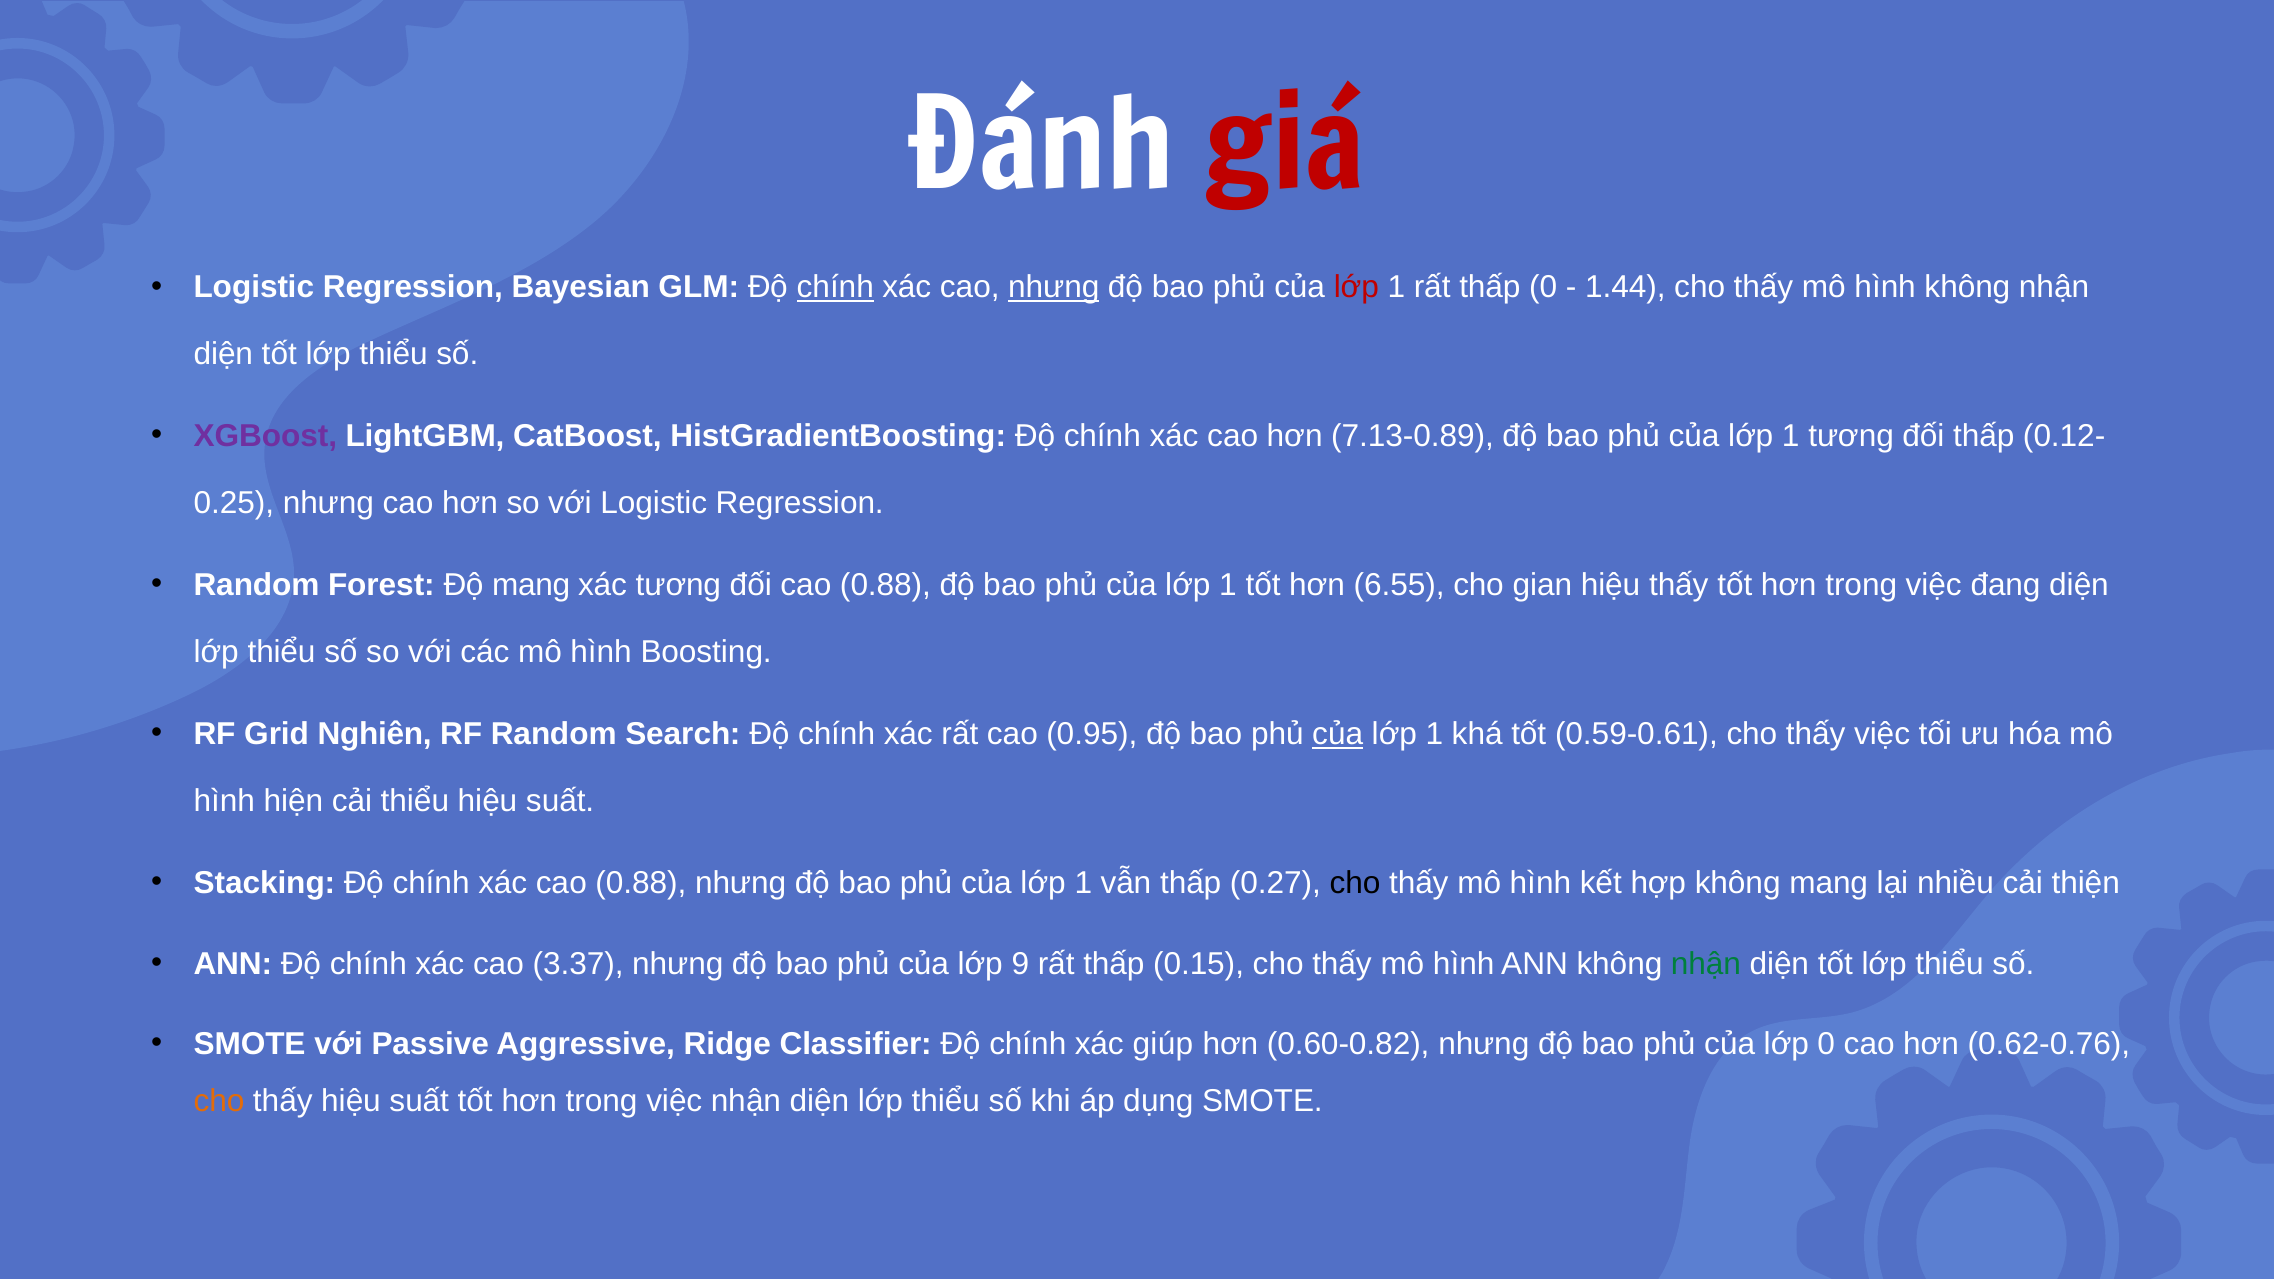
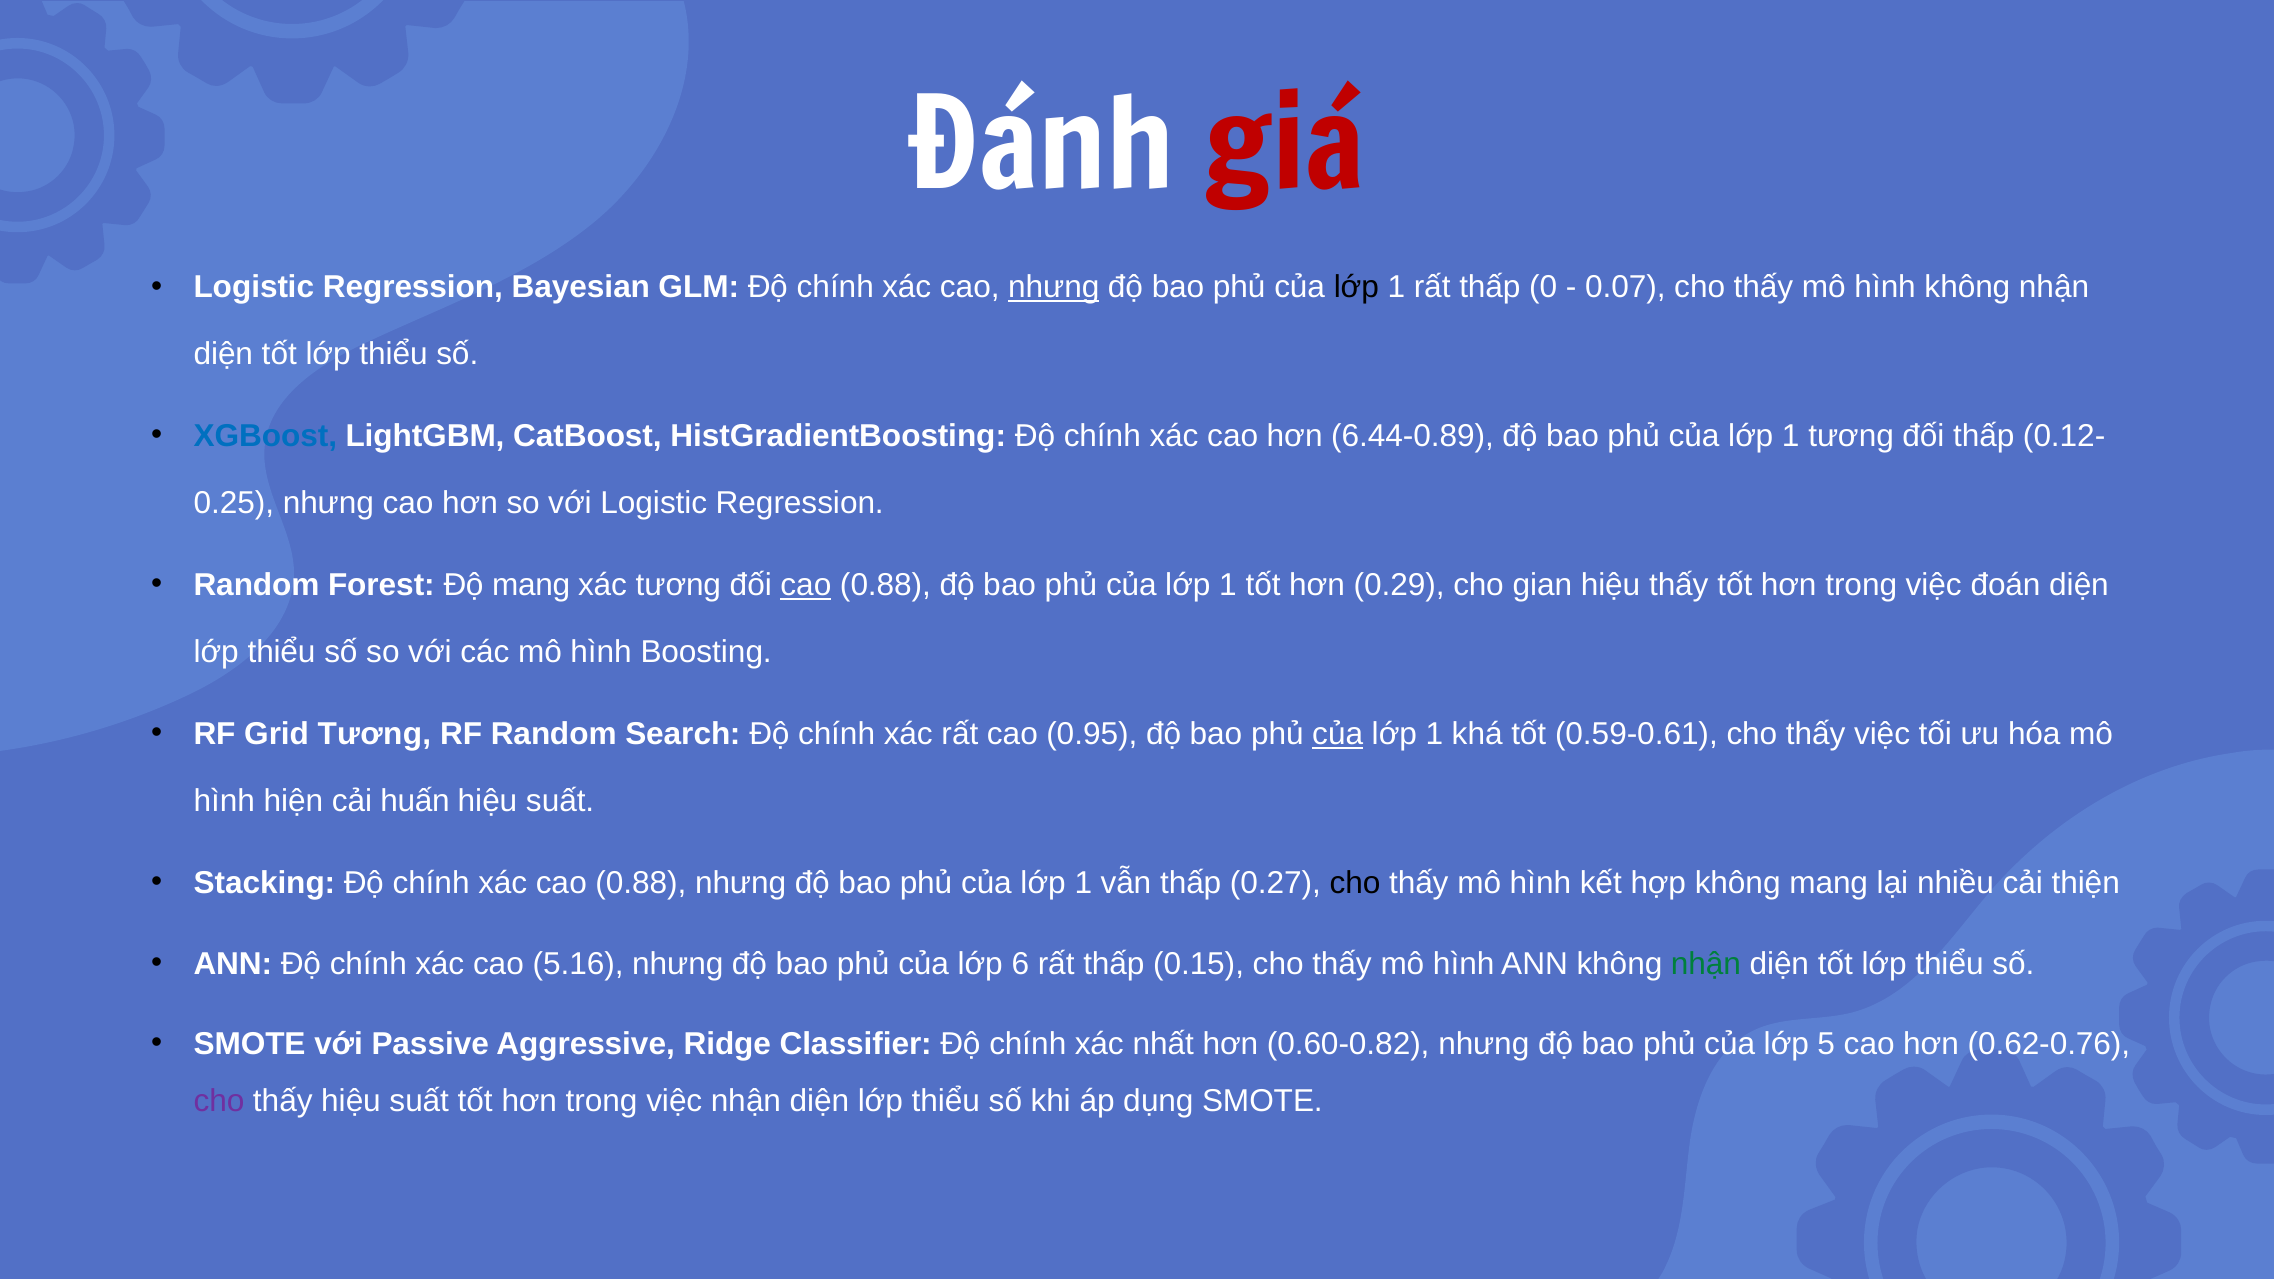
chính underline: present -> none (835, 288)
lớp colour: red -> black (1356, 288)
1.44: 1.44 -> 0.07 (1625, 288)
XGBoost colour: purple -> blue (265, 436)
7.13-0.89: 7.13-0.89 -> 6.44-0.89 (1413, 436)
cao underline: none -> present (806, 585)
6.55: 6.55 -> 0.29 (1399, 585)
đang: đang -> đoán (2006, 585)
Grid Nghiên: Nghiên -> Tương (374, 734)
cải thiểu: thiểu -> huấn (415, 801)
3.37: 3.37 -> 5.16 (578, 964)
9: 9 -> 6 (1020, 964)
giúp: giúp -> nhất (1163, 1044)
lớp 0: 0 -> 5 (1826, 1044)
cho colour: orange -> purple (219, 1101)
